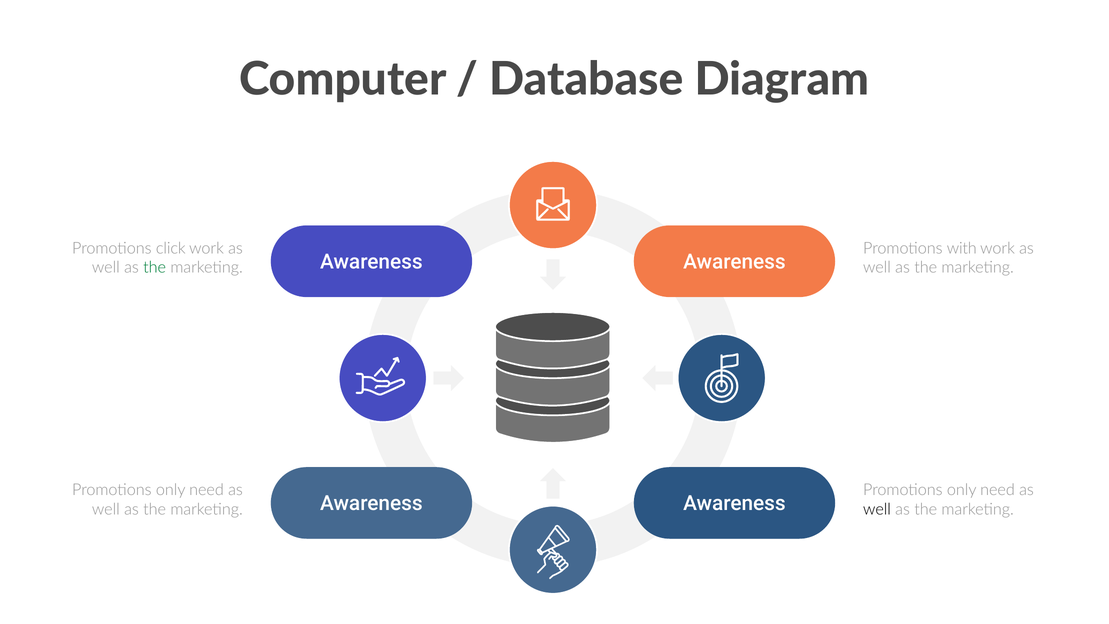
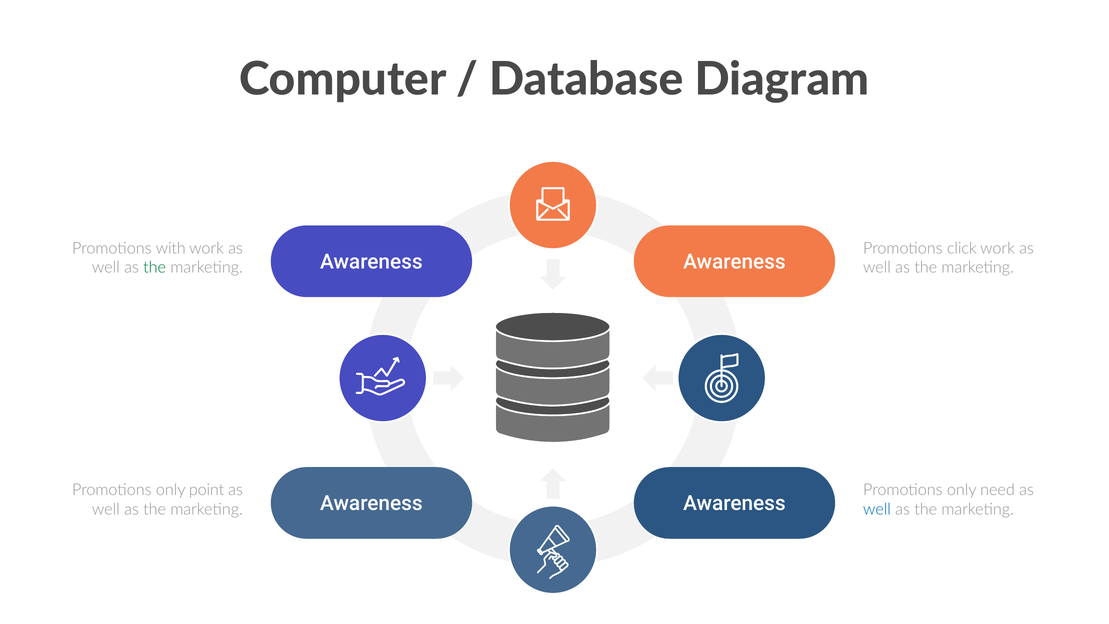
click: click -> with (171, 248)
with: with -> click (962, 248)
need: need -> point (207, 490)
well colour: black -> blue (877, 509)
